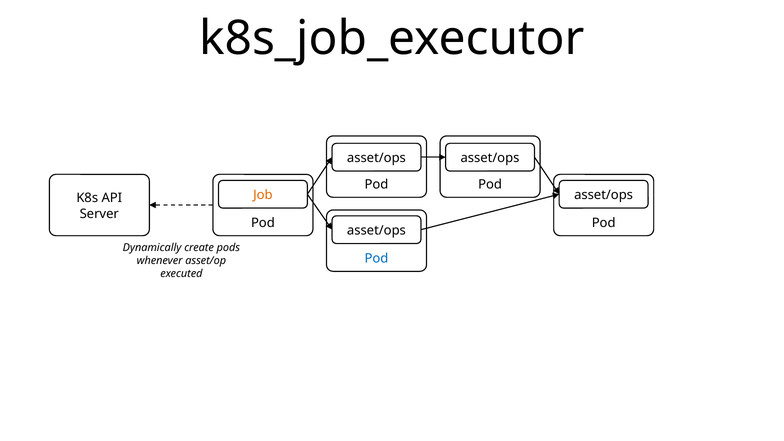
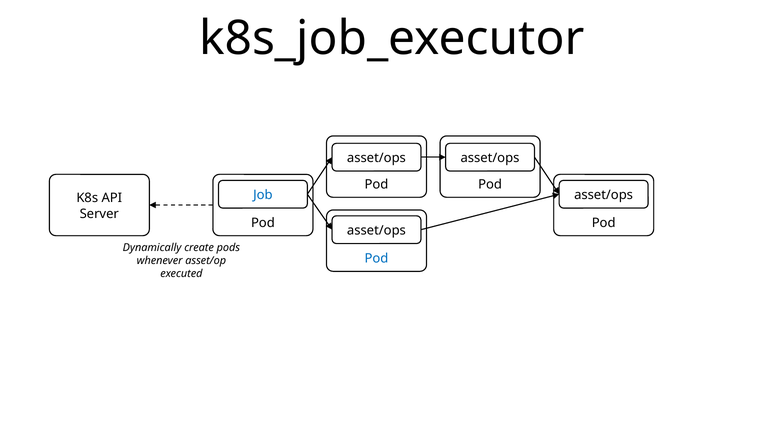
Job colour: orange -> blue (263, 195)
